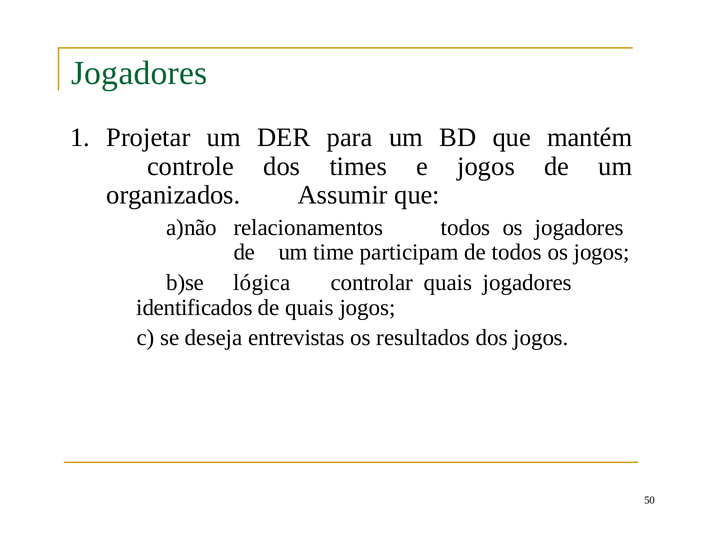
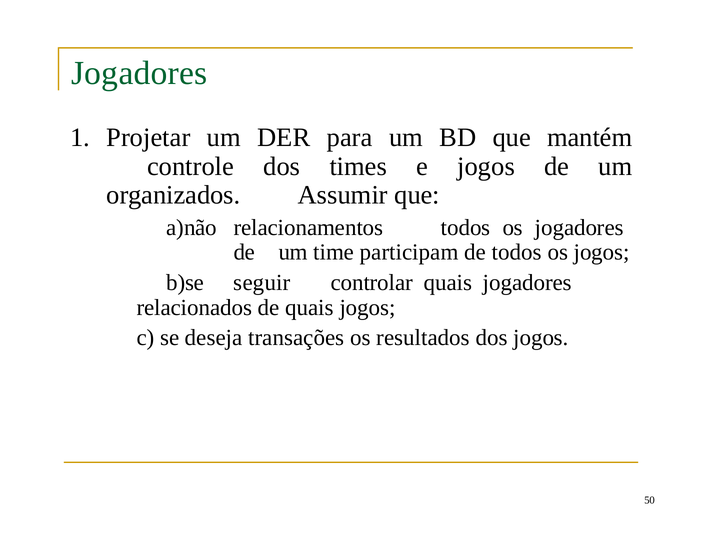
lógica: lógica -> seguir (262, 283)
identificados: identificados -> relacionados (194, 308)
entrevistas: entrevistas -> transações (296, 338)
